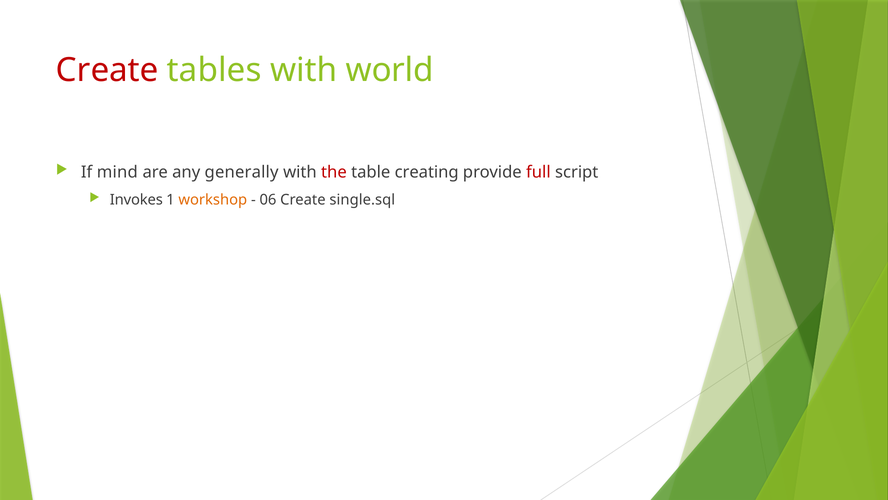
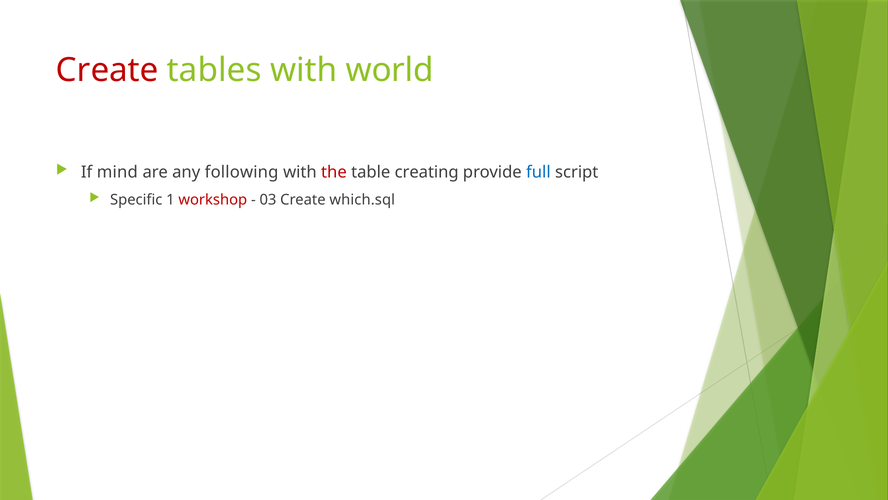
generally: generally -> following (242, 172)
full colour: red -> blue (538, 172)
Invokes: Invokes -> Specific (136, 200)
workshop colour: orange -> red (213, 200)
06: 06 -> 03 (268, 200)
single.sql: single.sql -> which.sql (362, 200)
